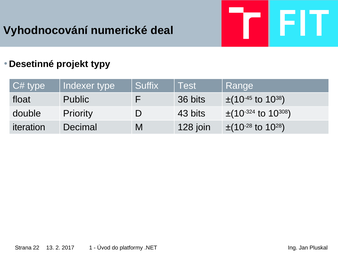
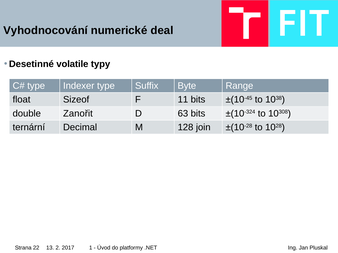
projekt: projekt -> volatile (72, 64)
Test: Test -> Byte (187, 86)
Public: Public -> Sizeof (76, 100)
36: 36 -> 11 (183, 100)
Priority: Priority -> Zanořit (78, 114)
43: 43 -> 63 (183, 114)
iteration: iteration -> ternární (29, 128)
